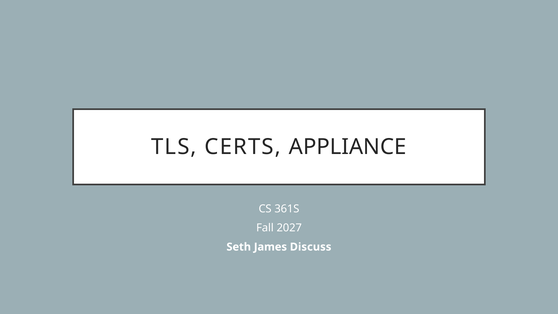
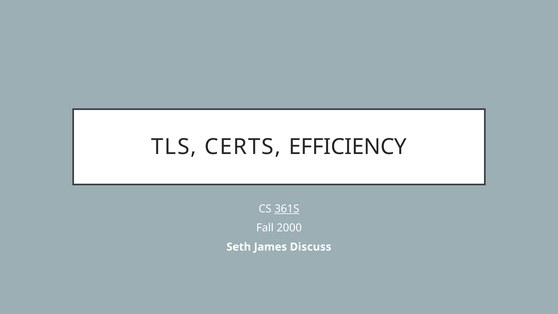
APPLIANCE: APPLIANCE -> EFFICIENCY (348, 147)
361S underline: none -> present (287, 209)
2027: 2027 -> 2000 (289, 228)
